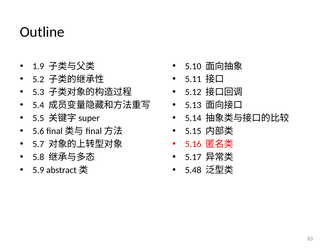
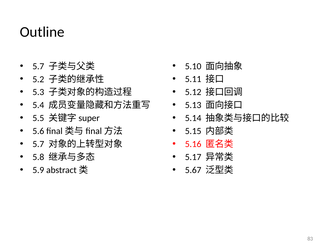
1.9: 1.9 -> 5.7 (38, 66)
5.48: 5.48 -> 5.67 (193, 170)
